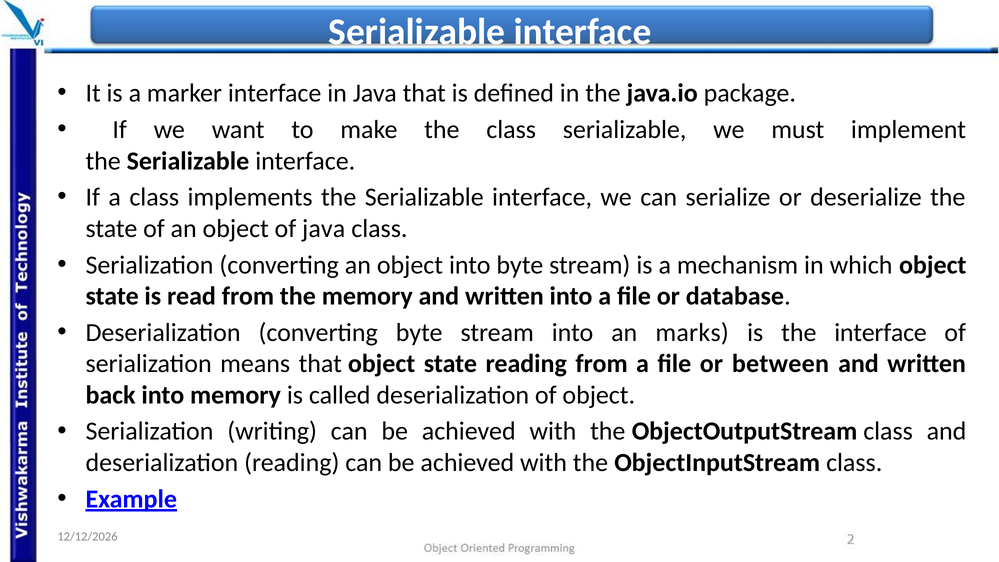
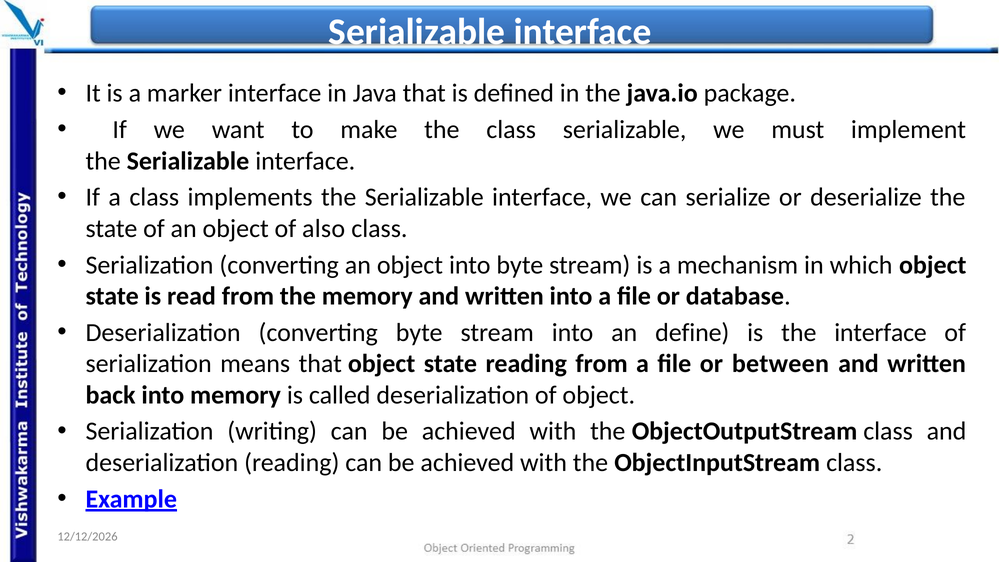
of java: java -> also (324, 229)
marks: marks -> define (692, 333)
